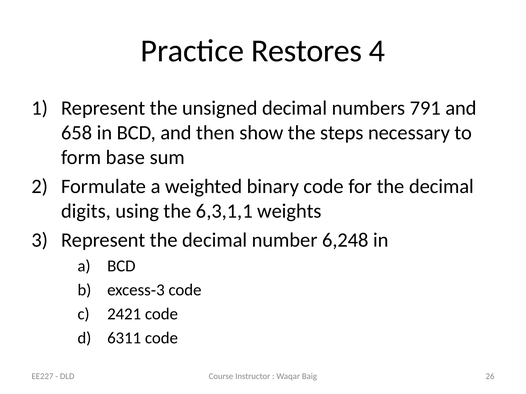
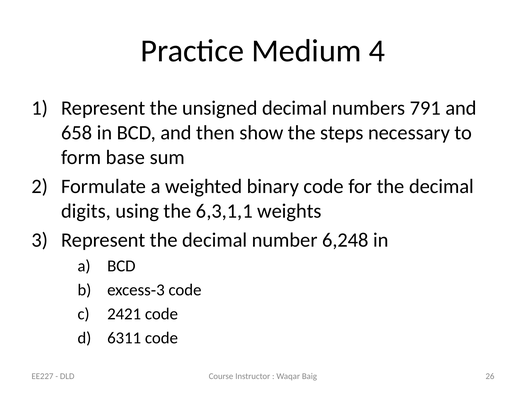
Restores: Restores -> Medium (306, 51)
